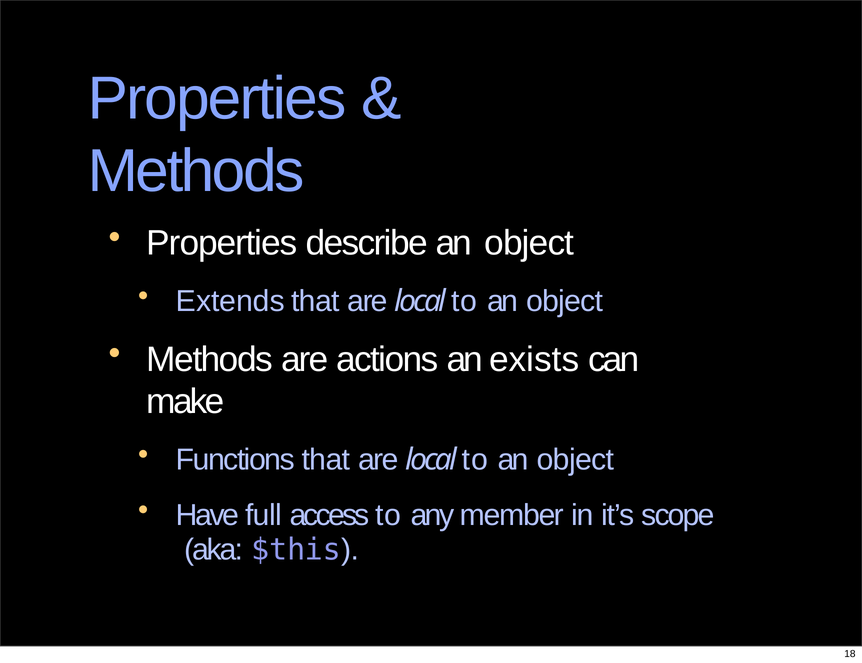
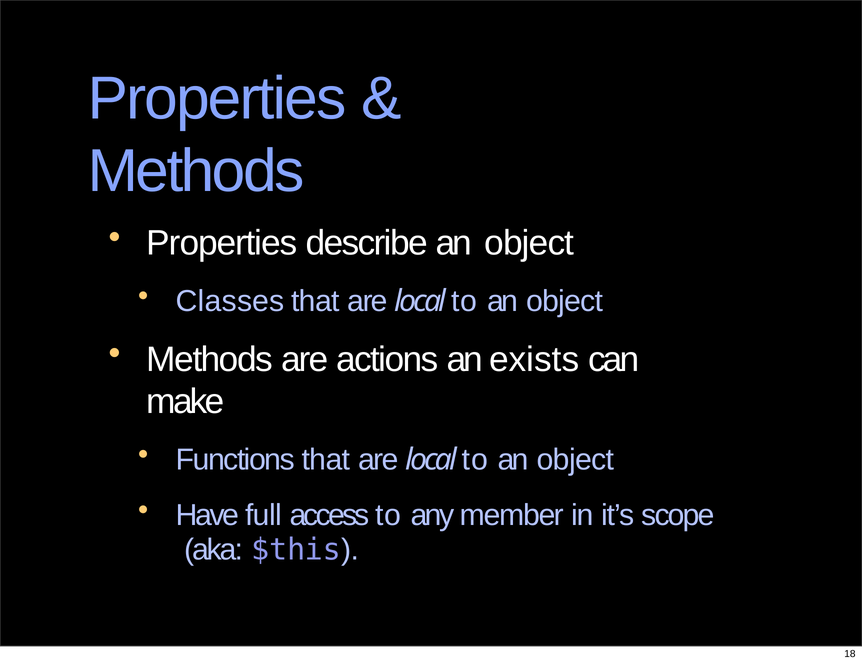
Extends: Extends -> Classes (230, 301)
